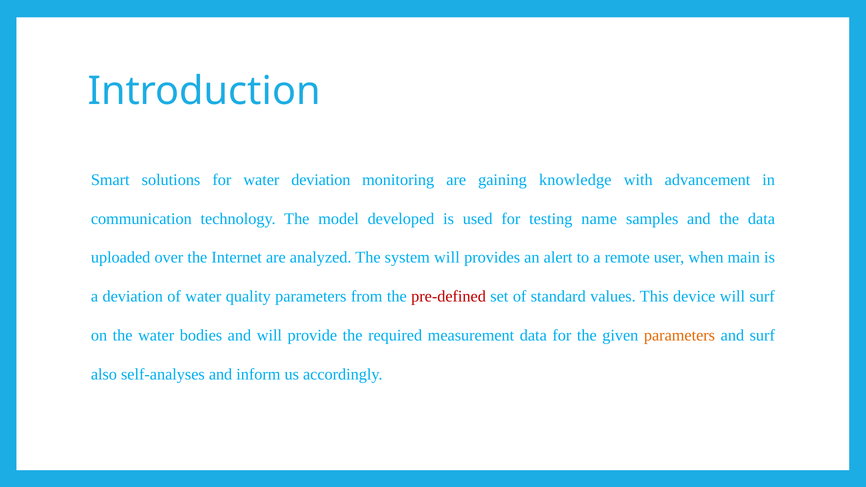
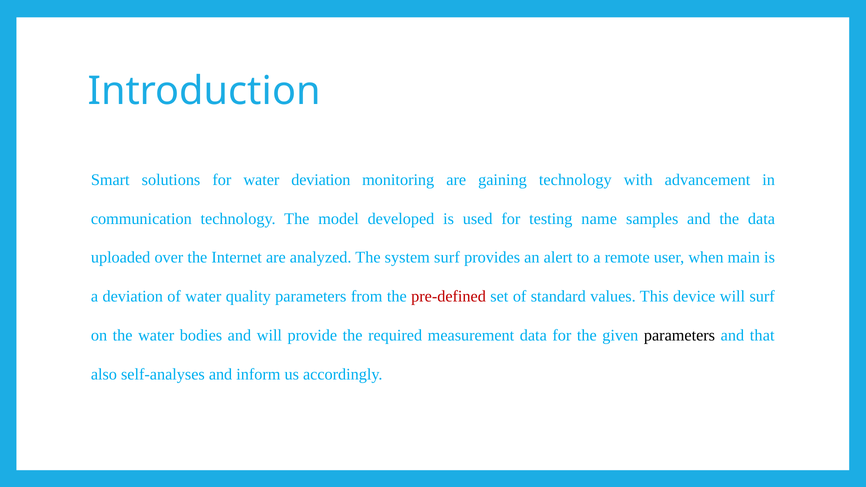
gaining knowledge: knowledge -> technology (575, 180)
system will: will -> surf (447, 258)
parameters colour: orange -> black (679, 336)
and surf: surf -> that (762, 336)
